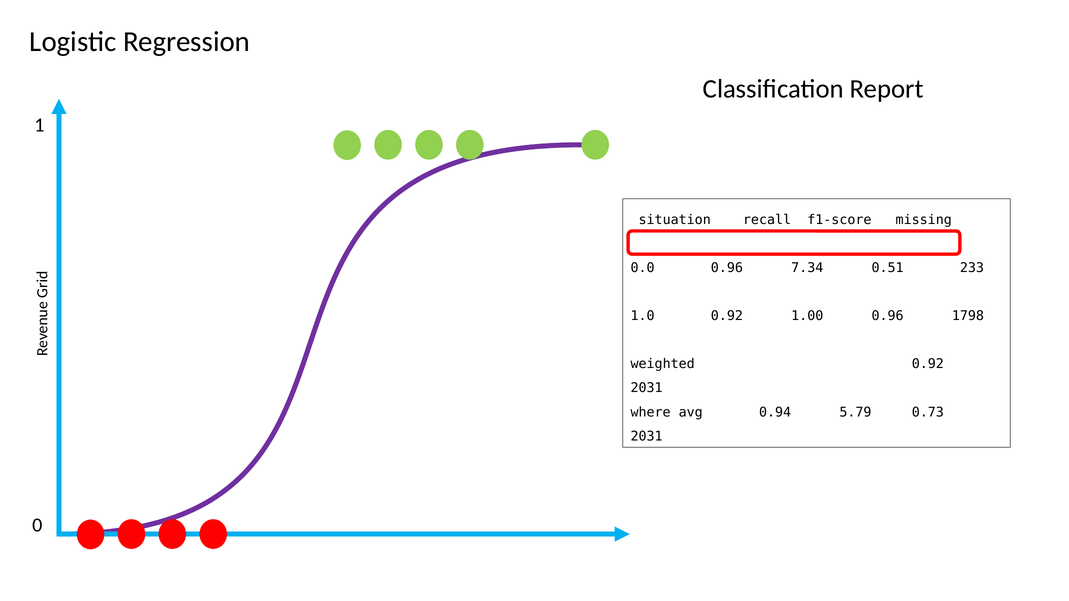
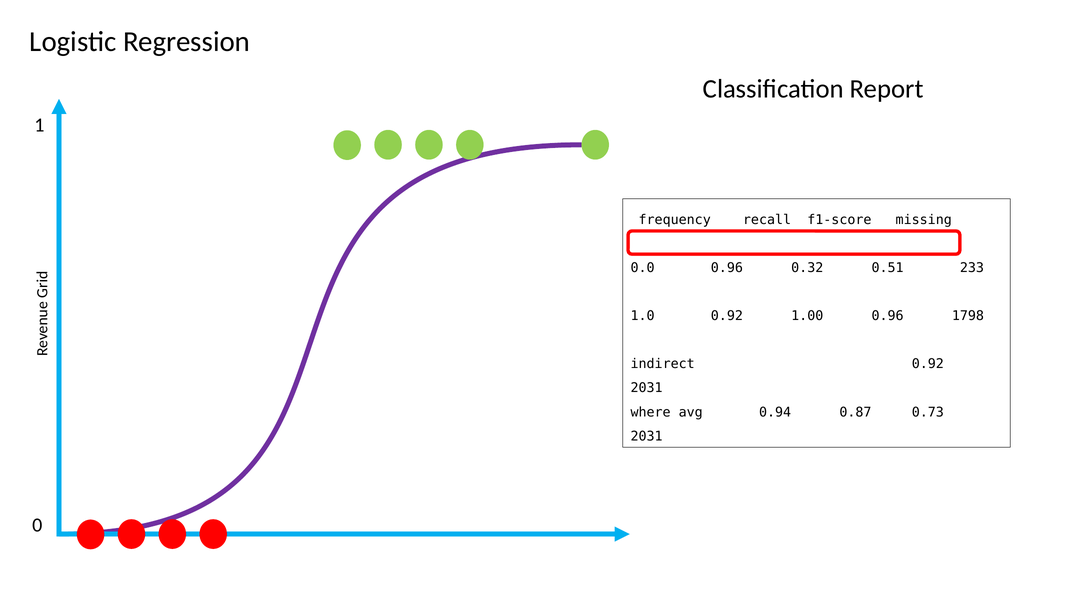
situation: situation -> frequency (675, 220)
7.34: 7.34 -> 0.32 (807, 268)
weighted: weighted -> indirect (663, 364)
5.79: 5.79 -> 0.87 (855, 412)
